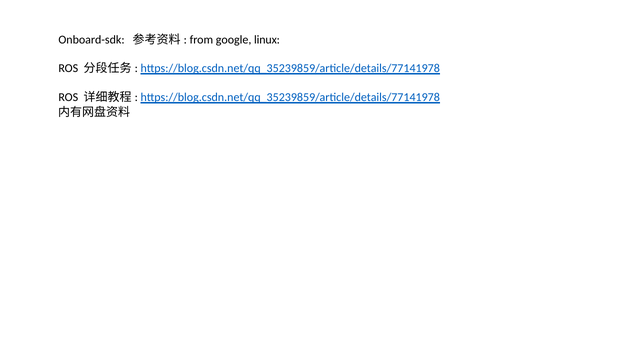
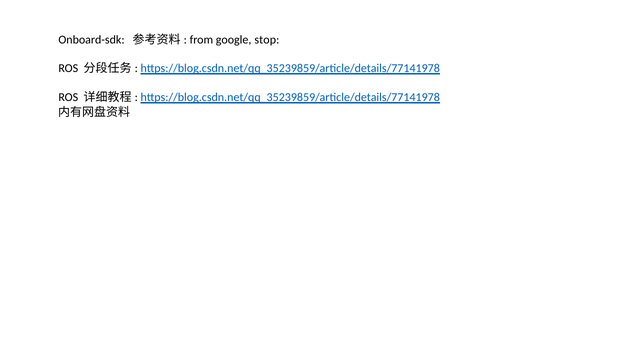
linux: linux -> stop (267, 40)
